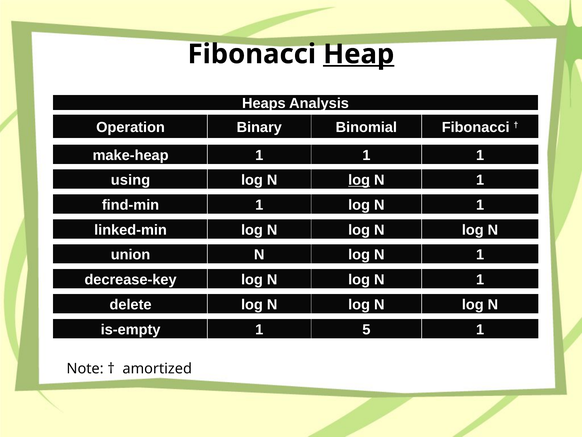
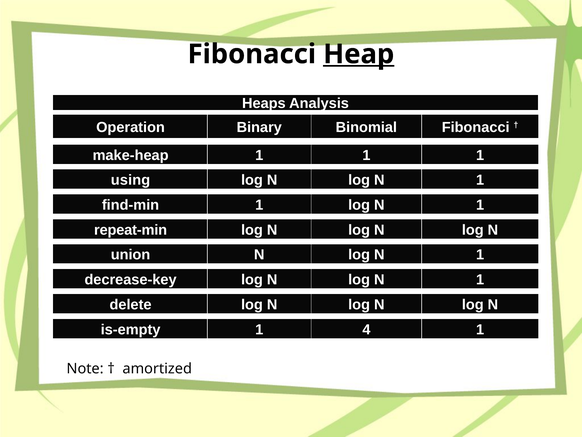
log underline: present -> none (359, 180)
linked-min: linked-min -> repeat-min (131, 230)
5: 5 -> 4 (366, 329)
